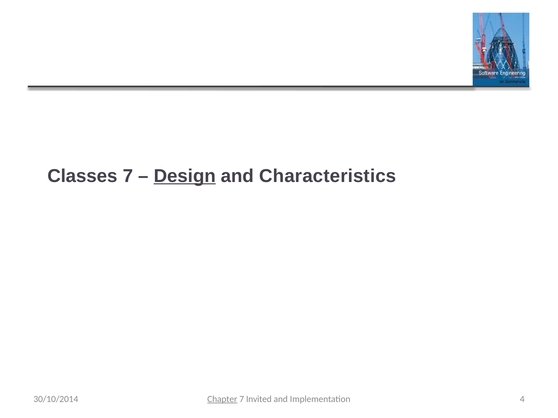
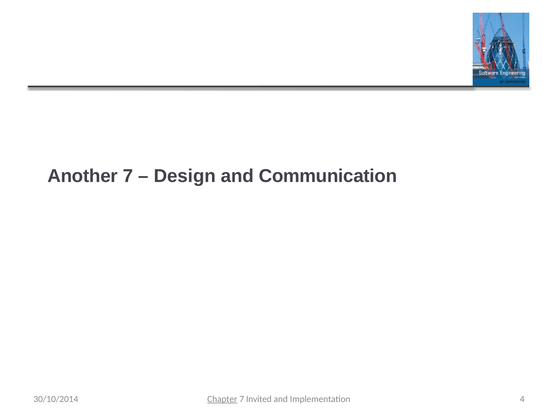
Classes: Classes -> Another (83, 176)
Design underline: present -> none (185, 176)
Characteristics: Characteristics -> Communication (328, 176)
